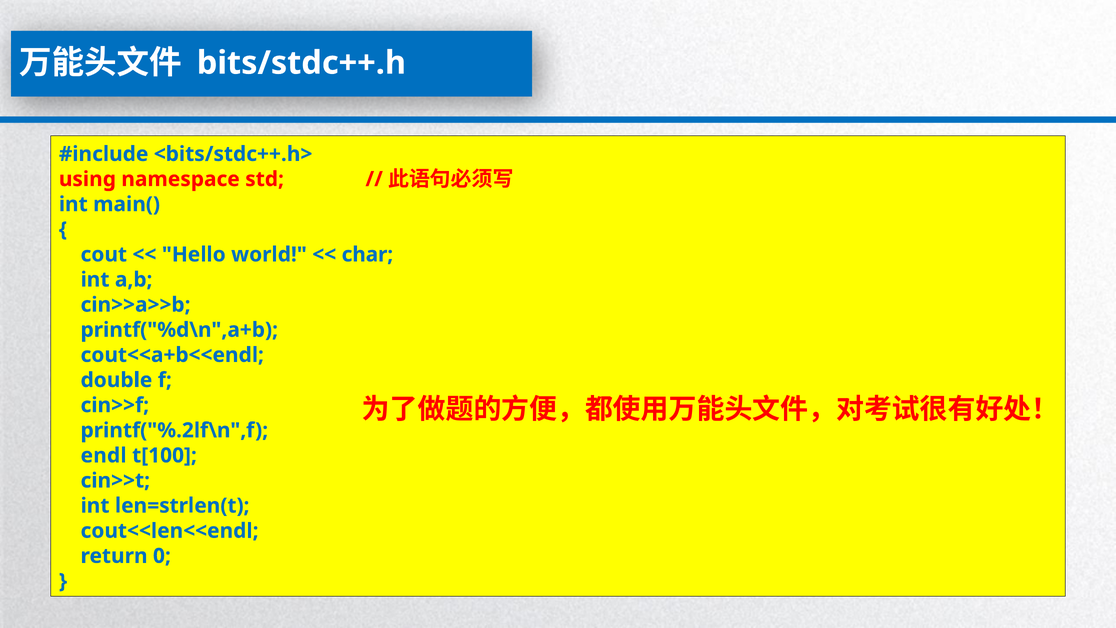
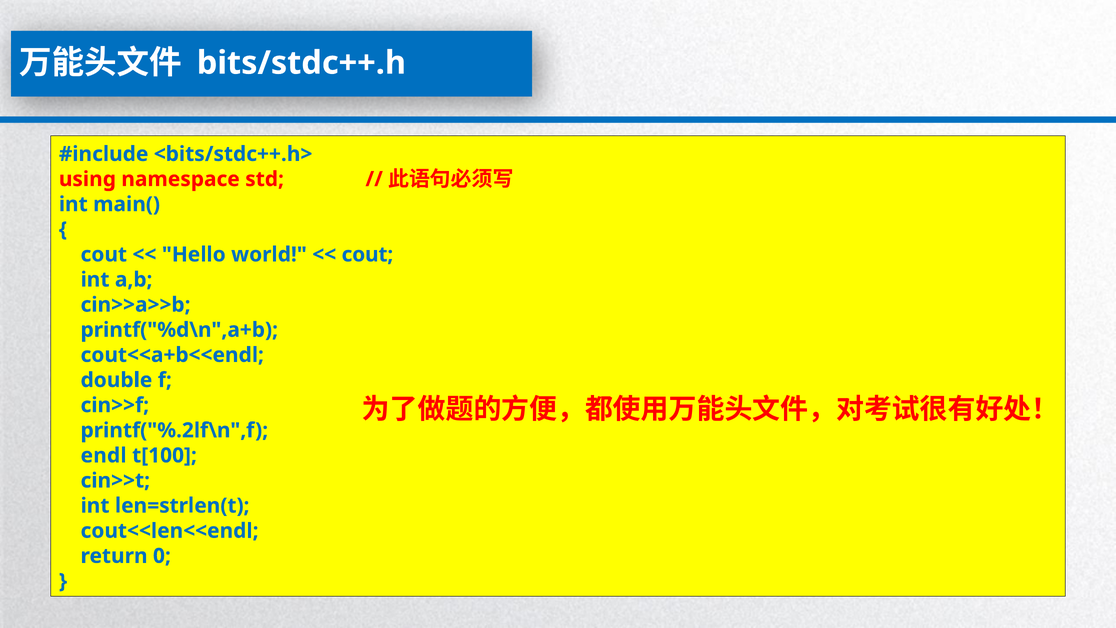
char: char -> cout (367, 254)
